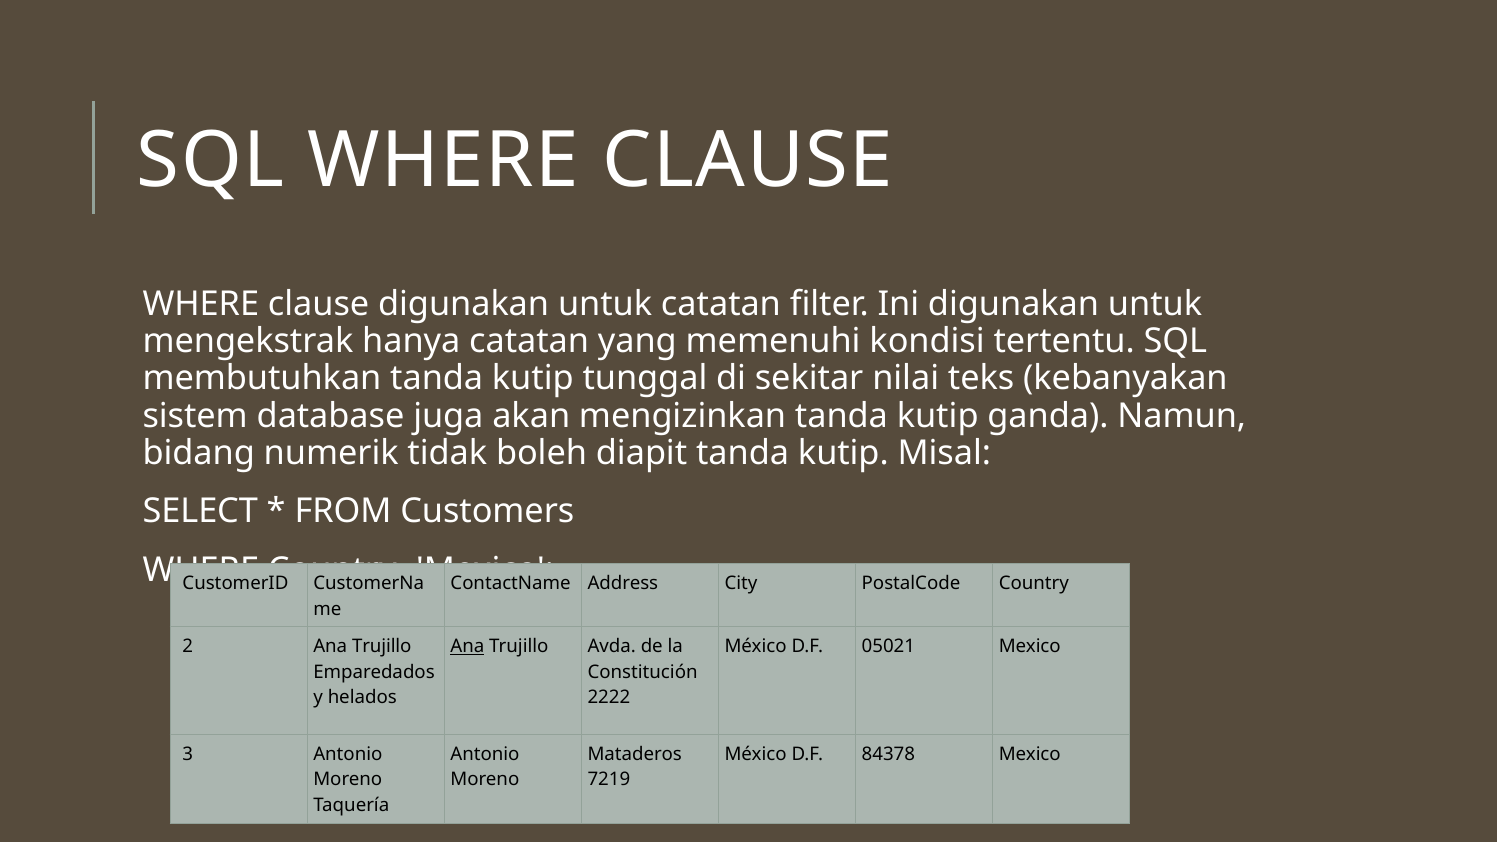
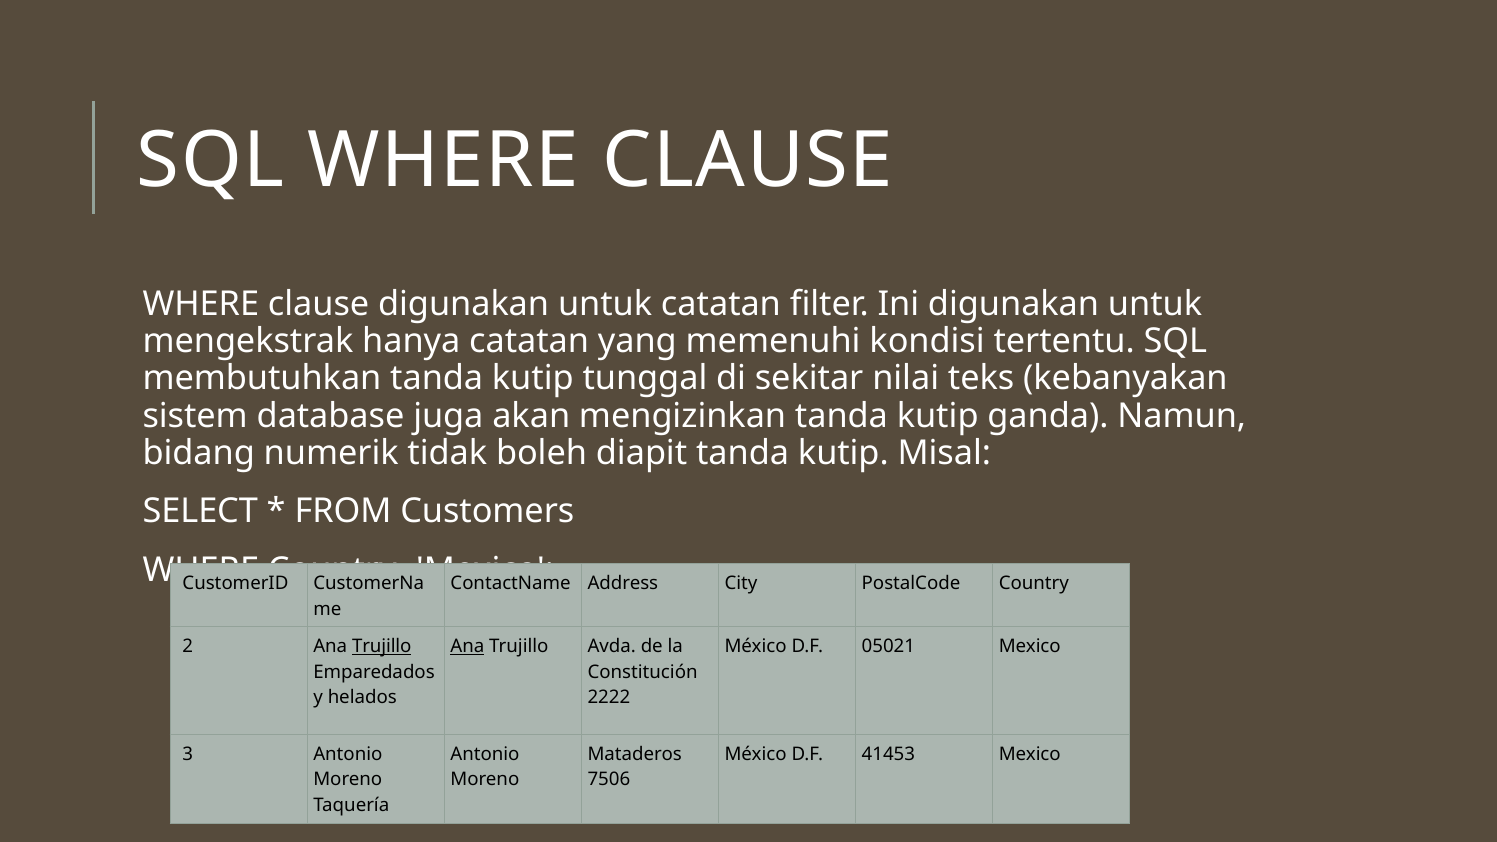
Trujillo underline: none -> present (382, 647)
84378: 84378 -> 41453 (888, 754)
7219: 7219 -> 7506 (609, 780)
